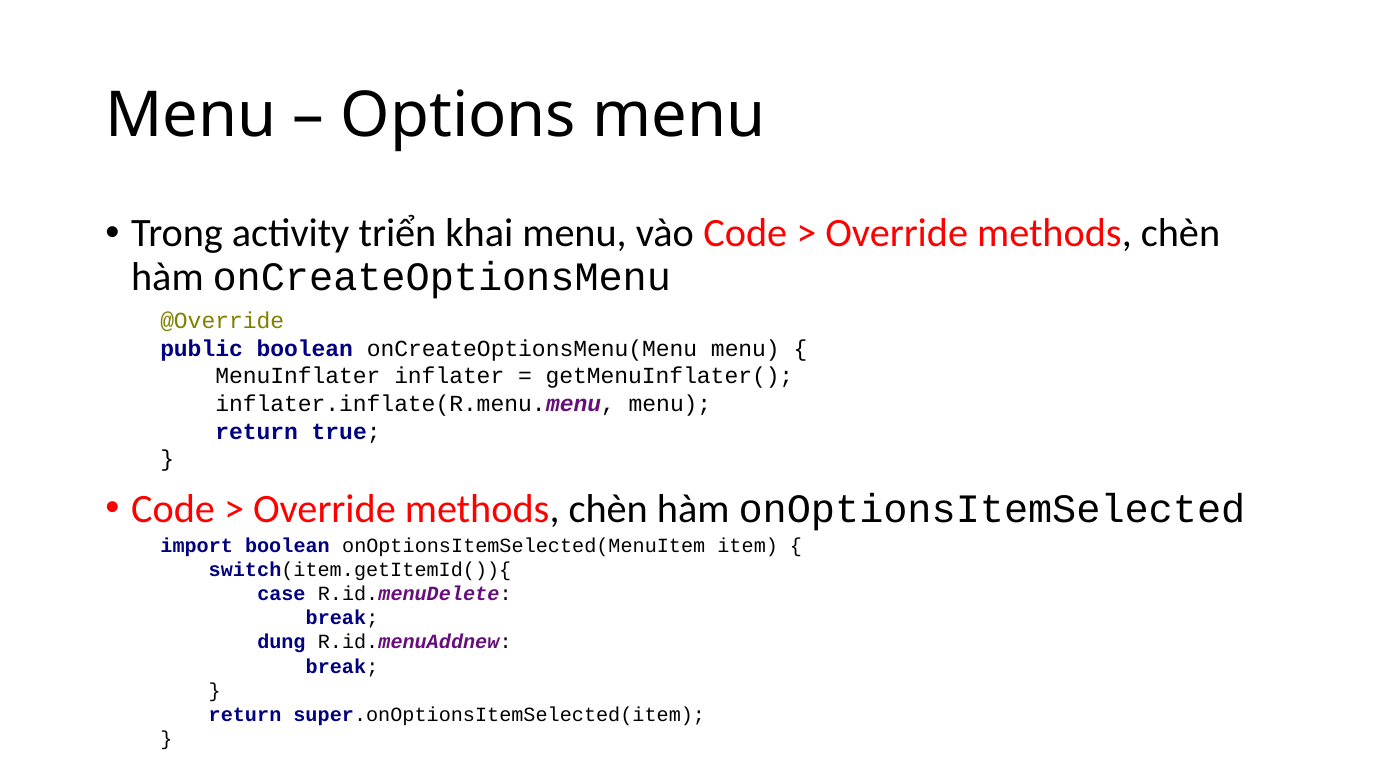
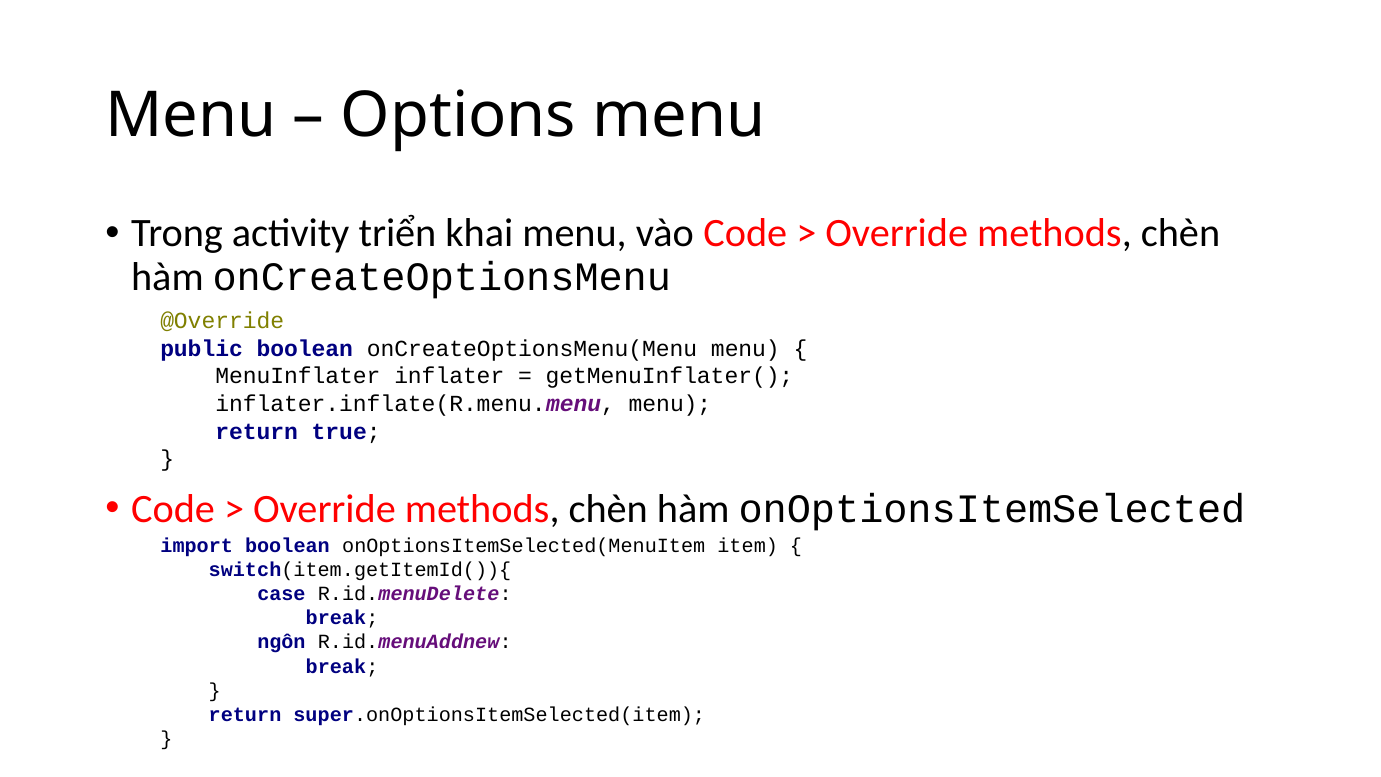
dung: dung -> ngôn (281, 642)
